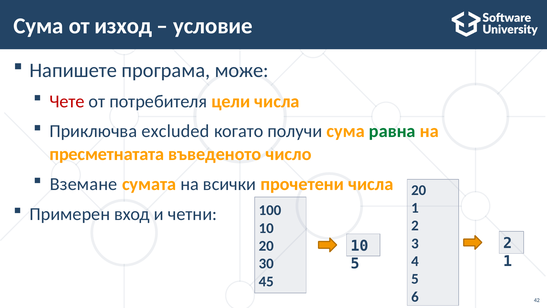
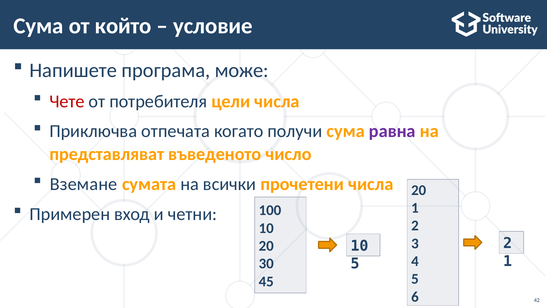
изход: изход -> който (123, 26)
excluded: excluded -> отпечата (176, 131)
равна colour: green -> purple (392, 131)
пресметнатата: пресметнатата -> представляват (107, 154)
